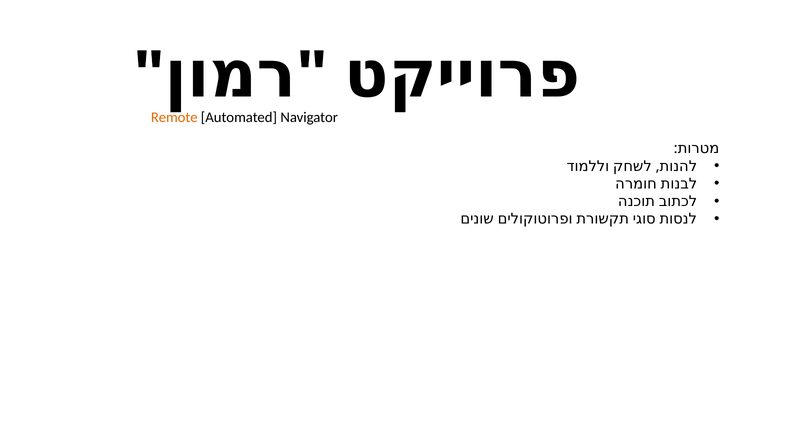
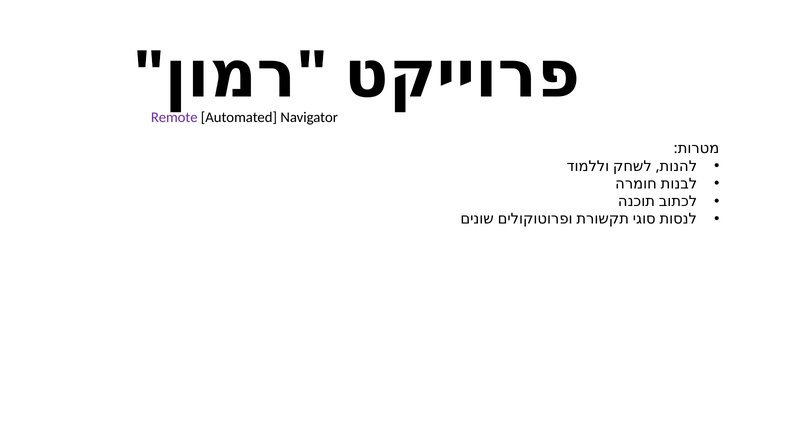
Remote colour: orange -> purple (174, 118)
